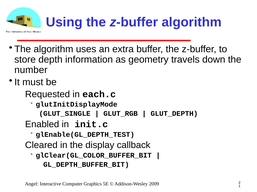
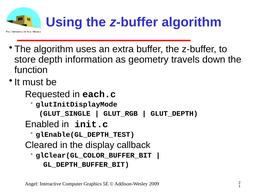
number: number -> function (31, 70)
